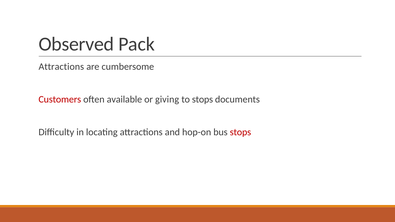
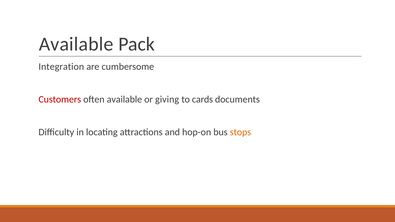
Observed: Observed -> Available (76, 44)
Attractions: Attractions -> Integration (61, 67)
to stops: stops -> cards (202, 99)
stops colour: red -> orange (240, 132)
